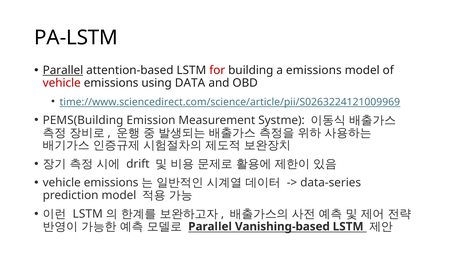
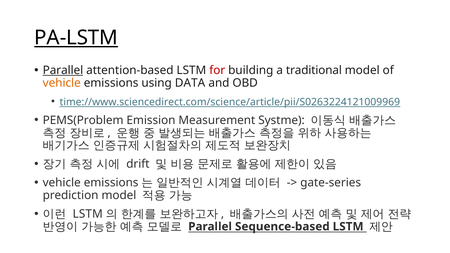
PA-LSTM underline: none -> present (76, 38)
a emissions: emissions -> traditional (314, 70)
vehicle colour: red -> orange (62, 83)
PEMS(Building: PEMS(Building -> PEMS(Problem (83, 120)
data-series: data-series -> gate-series (331, 183)
Vanishing-based: Vanishing-based -> Sequence-based (282, 227)
